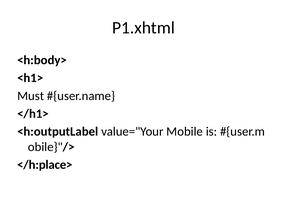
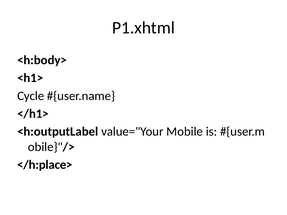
Must: Must -> Cycle (31, 96)
